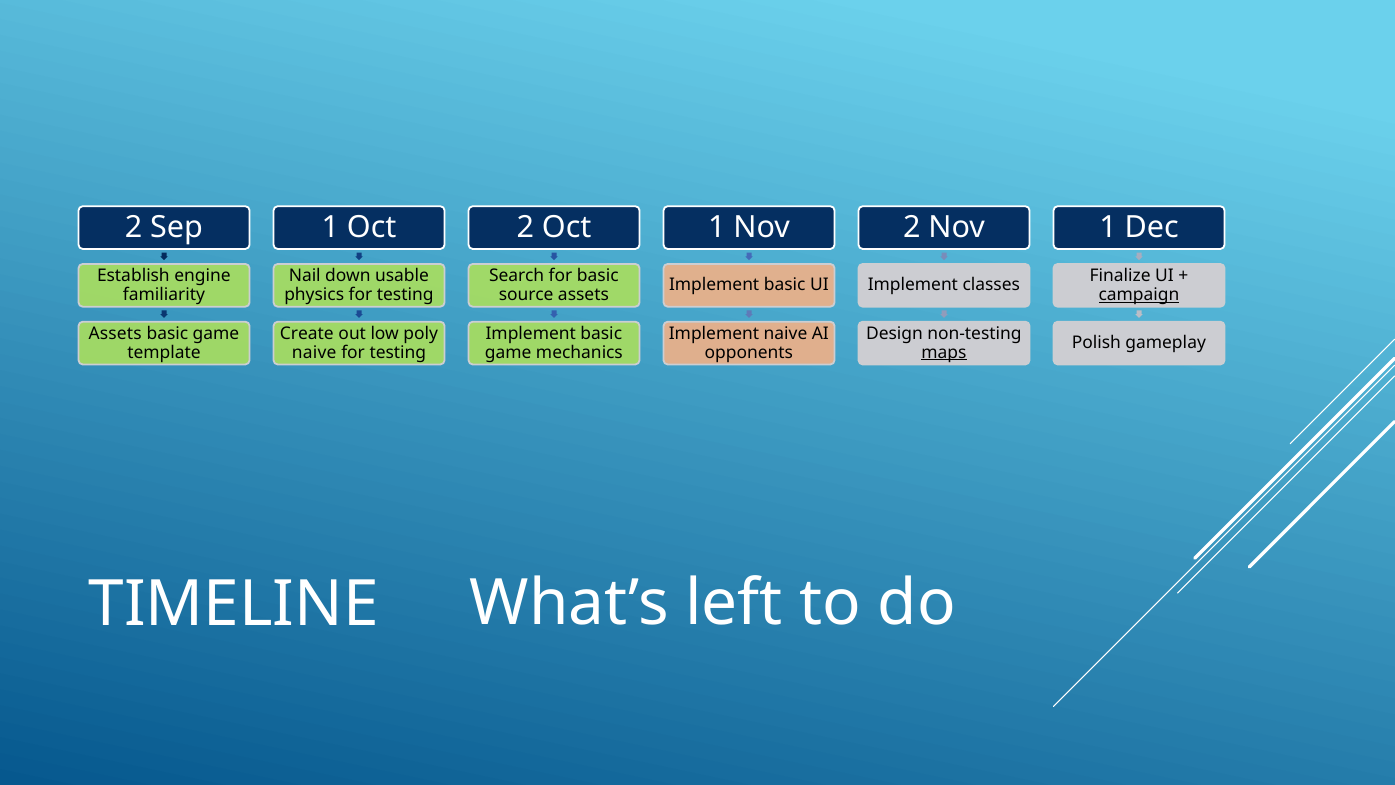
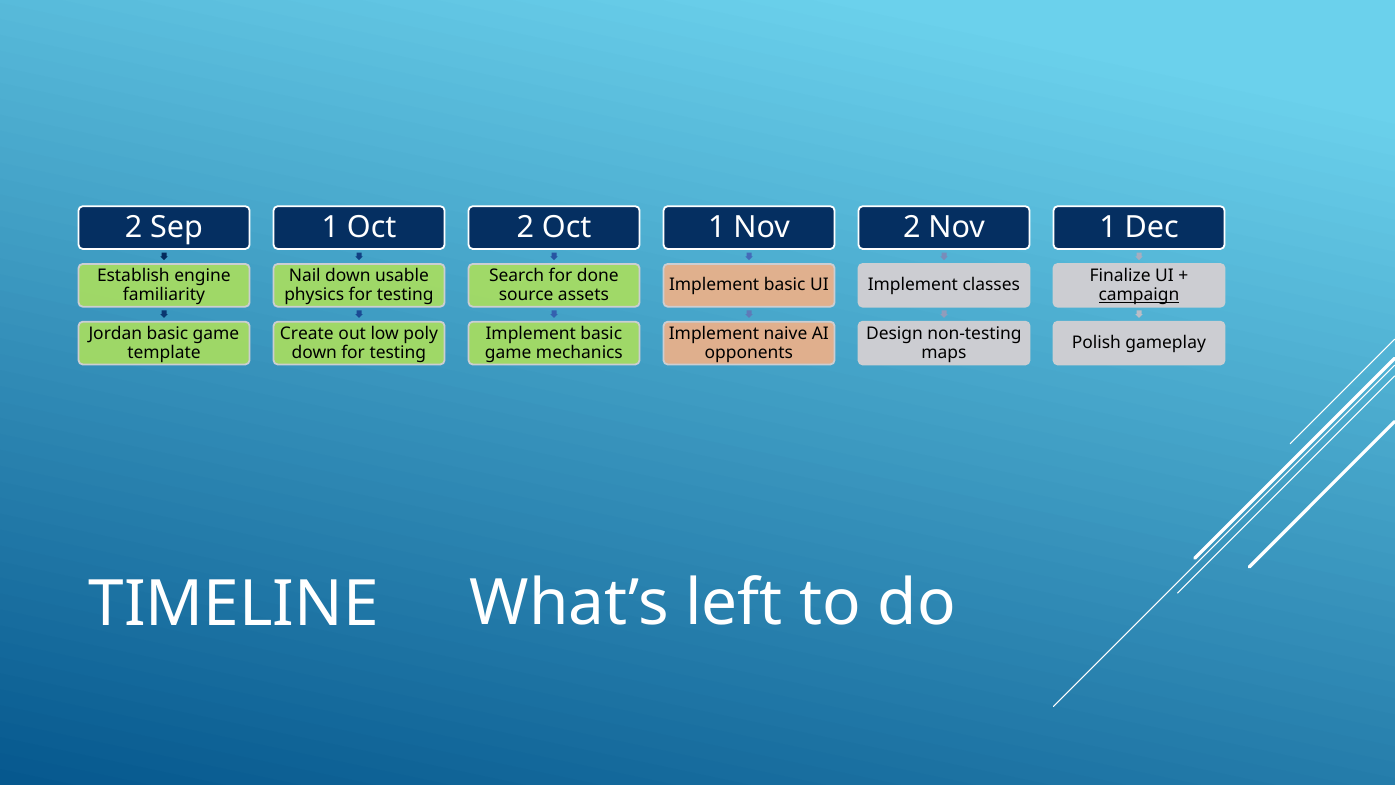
for basic: basic -> done (598, 276)
Assets: Assets -> Jordan (115, 333)
naive: naive -> down (314, 352)
maps underline: present -> none (944, 352)
